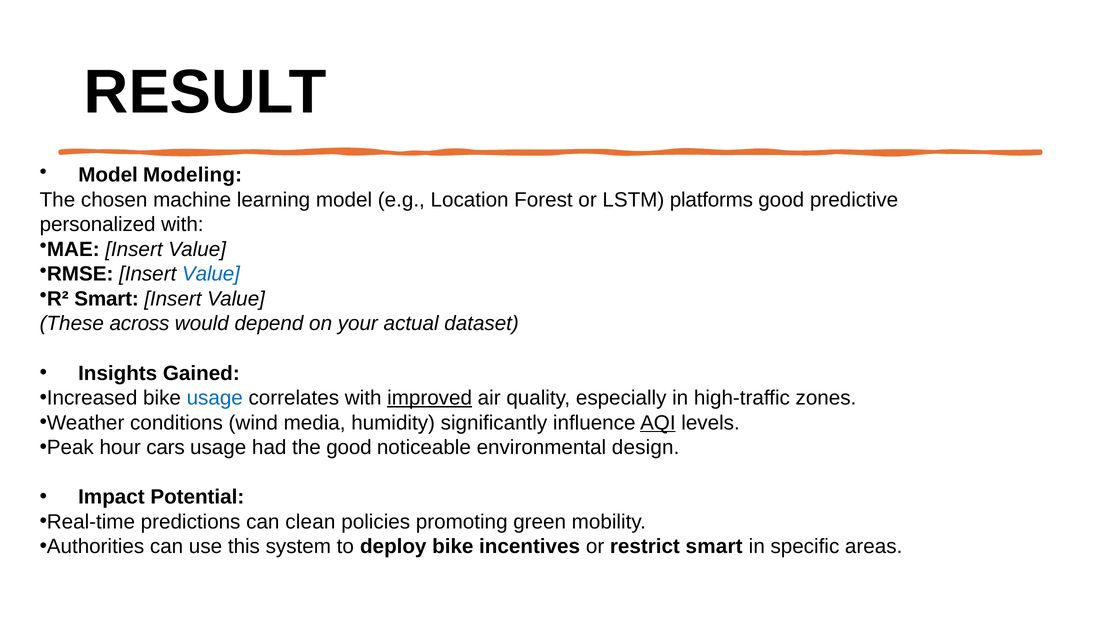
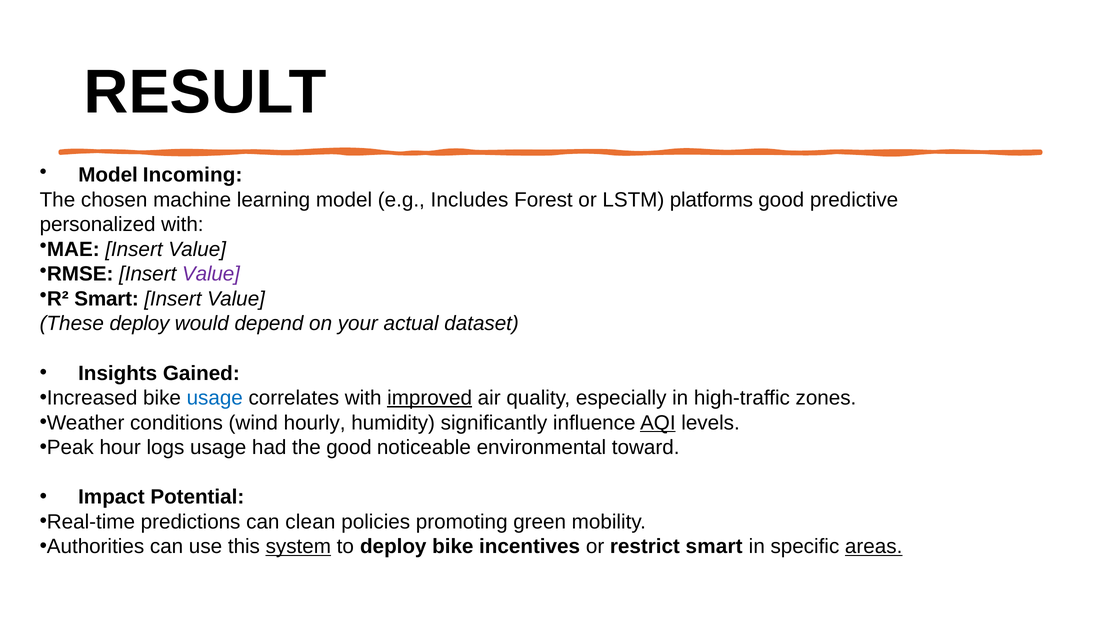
Modeling: Modeling -> Incoming (193, 175)
Location: Location -> Includes (470, 200)
Value colour: blue -> purple (211, 274)
These across: across -> deploy (140, 324)
media: media -> hourly (315, 423)
cars: cars -> logs (165, 448)
design: design -> toward (646, 448)
system underline: none -> present (298, 547)
areas underline: none -> present (874, 547)
